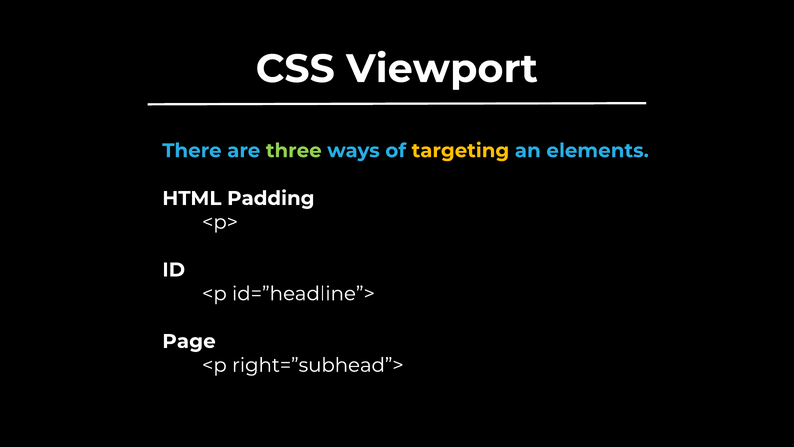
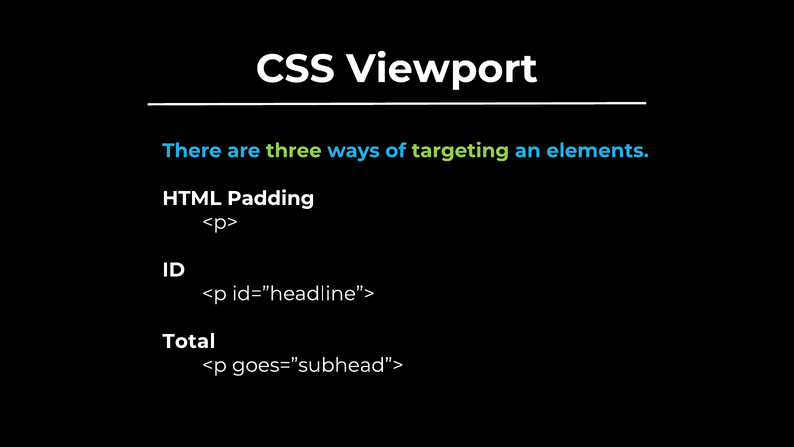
targeting colour: yellow -> light green (460, 151)
Page: Page -> Total (189, 341)
right=”subhead”>: right=”subhead”> -> goes=”subhead”> (318, 365)
